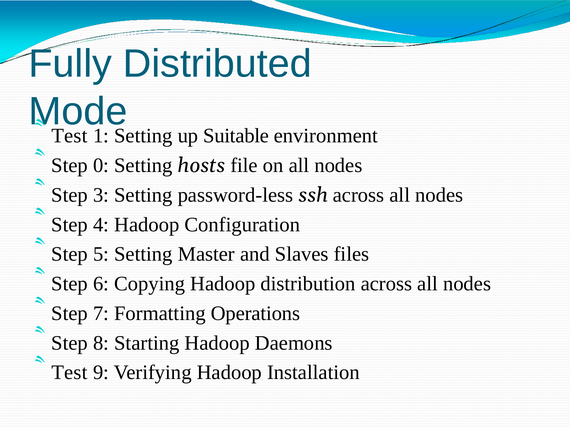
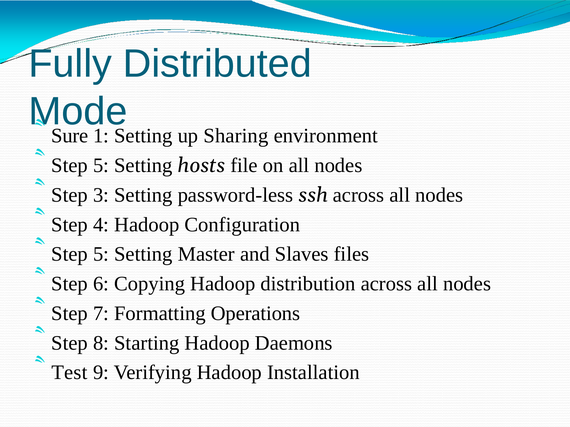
Test: Test -> Sure (70, 136)
Suitable: Suitable -> Sharing (236, 136)
0: 0 -> 5 (101, 166)
